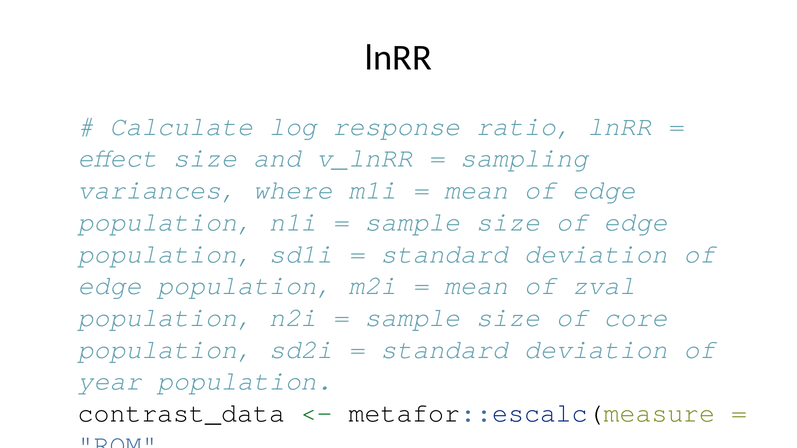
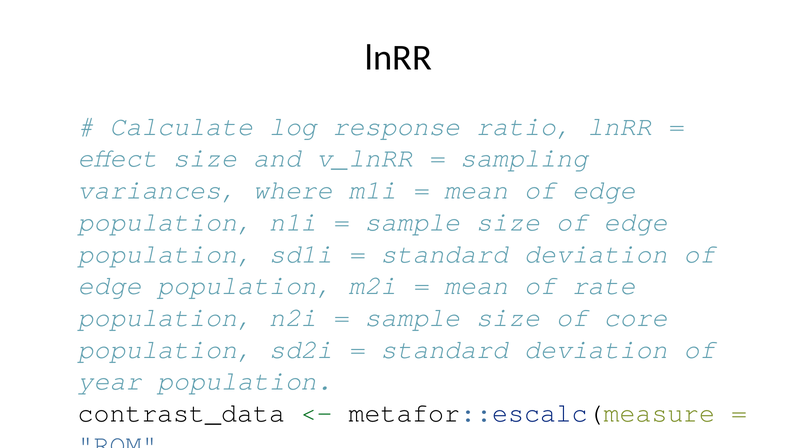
zval: zval -> rate (604, 286)
